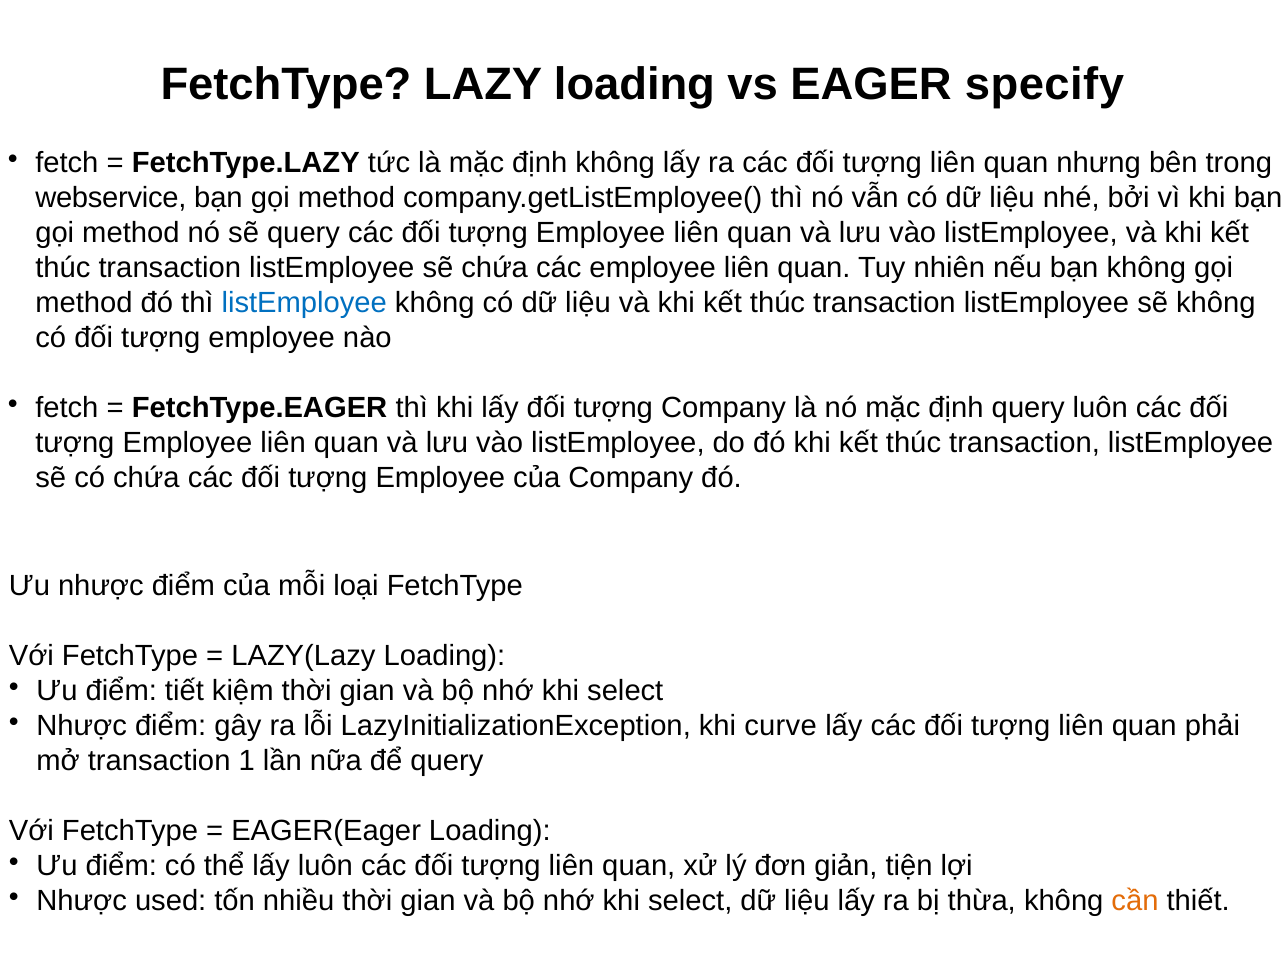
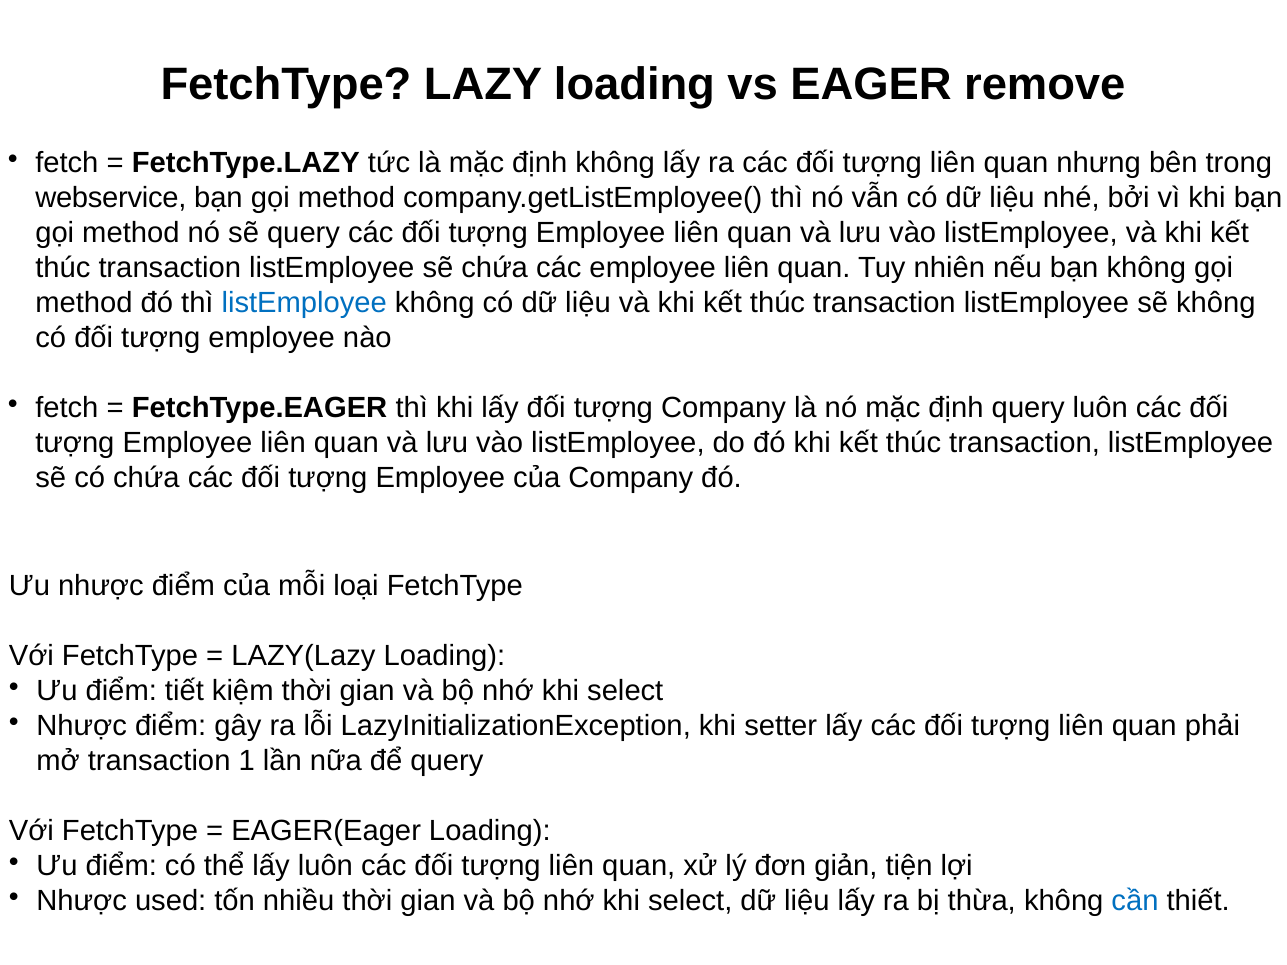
specify: specify -> remove (1045, 85)
curve: curve -> setter (781, 726)
cần colour: orange -> blue (1135, 901)
